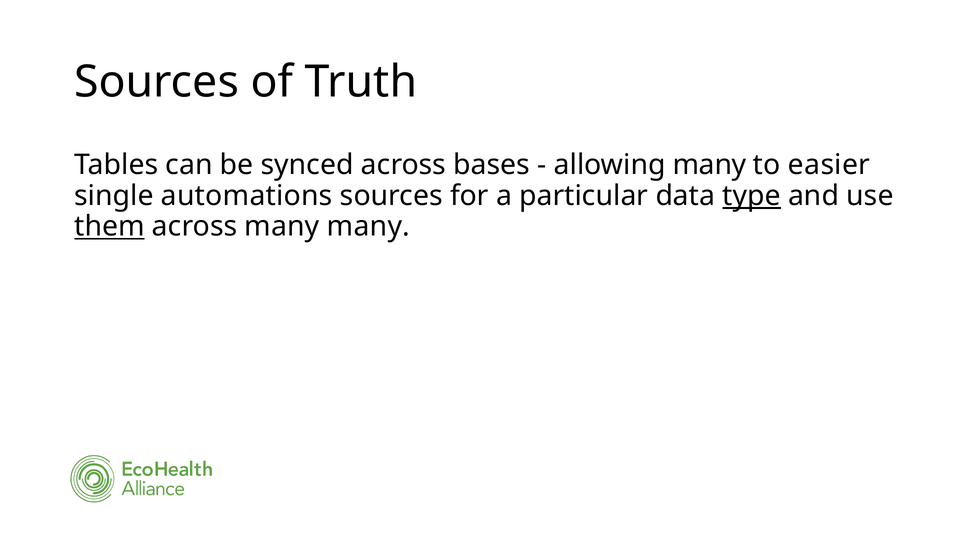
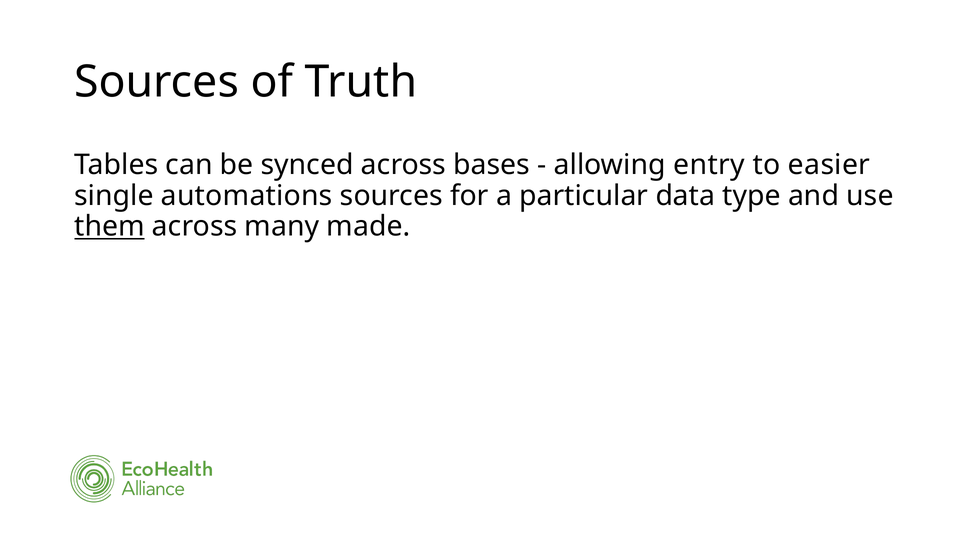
allowing many: many -> entry (709, 165)
type underline: present -> none (752, 196)
many many: many -> made (368, 226)
